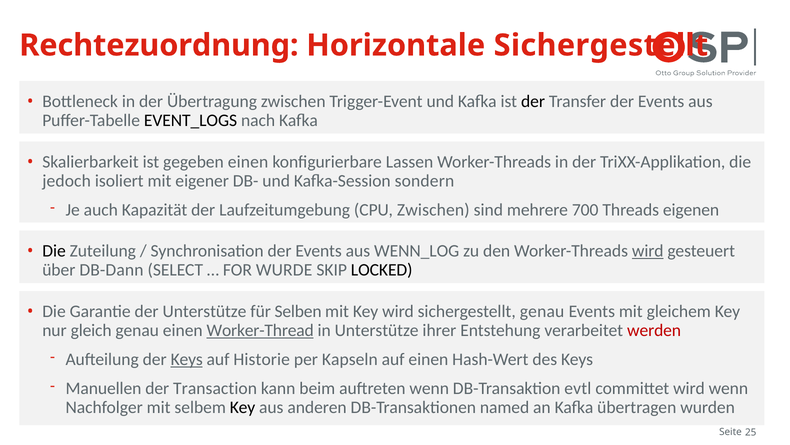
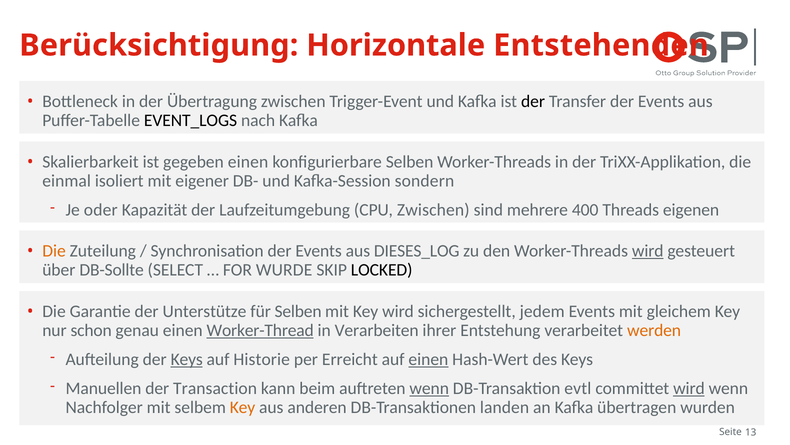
Rechtezuordnung: Rechtezuordnung -> Berücksichtigung (159, 45)
Horizontale Sichergestellt: Sichergestellt -> Entstehenden (601, 45)
konfigurierbare Lassen: Lassen -> Selben (410, 162)
jedoch: jedoch -> einmal (67, 181)
auch: auch -> oder (101, 210)
700: 700 -> 400 (585, 210)
Die colour: black -> orange (54, 251)
WENN_LOG: WENN_LOG -> DIESES_LOG (417, 251)
DB-Dann: DB-Dann -> DB-Sollte (112, 270)
sichergestellt genau: genau -> jedem (542, 311)
gleich: gleich -> schon (91, 330)
in Unterstütze: Unterstütze -> Verarbeiten (377, 330)
werden colour: red -> orange (654, 330)
Kapseln: Kapseln -> Erreicht (350, 359)
einen underline: none -> present (428, 359)
wenn underline: none -> present (429, 388)
wird underline: none -> present (689, 388)
Key colour: black -> orange (243, 407)
named: named -> landen (505, 407)
25: 25 -> 13 (751, 432)
